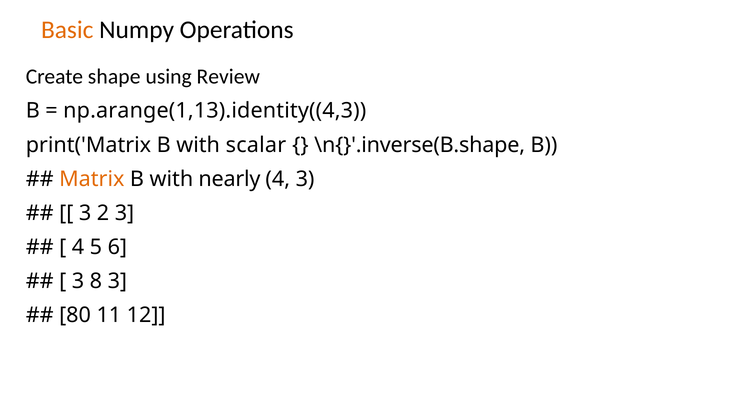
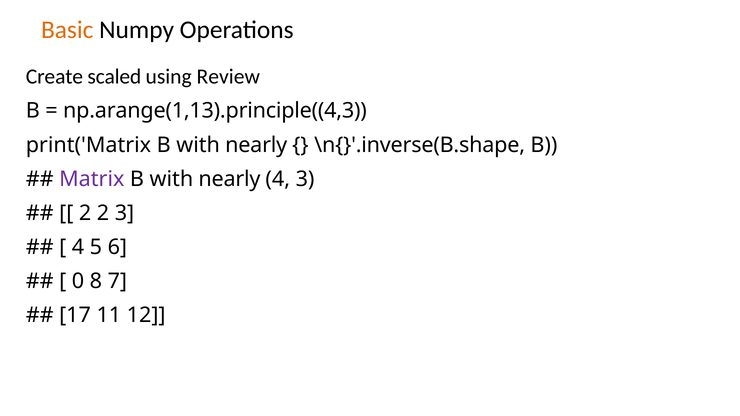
shape: shape -> scaled (114, 77)
np.arange(1,13).identity((4,3: np.arange(1,13).identity((4,3 -> np.arange(1,13).principle((4,3 (215, 111)
print('Matrix B with scalar: scalar -> nearly (256, 145)
Matrix colour: orange -> purple (92, 179)
3: 3 -> 2 (85, 213)
3: 3 -> 0 (78, 281)
8 3: 3 -> 7 (117, 281)
80: 80 -> 17 (75, 315)
